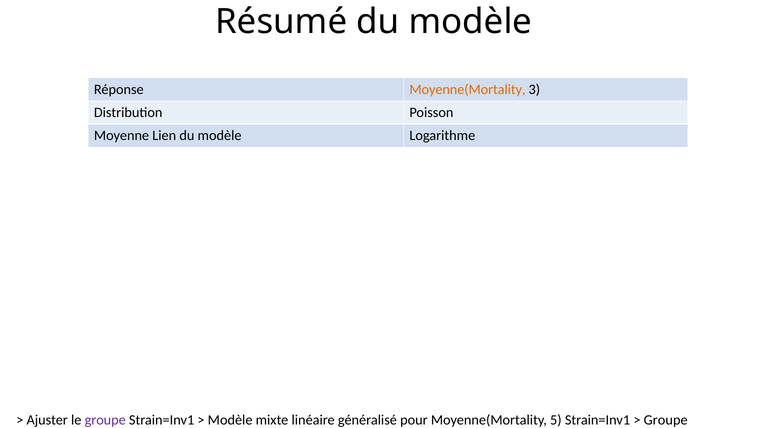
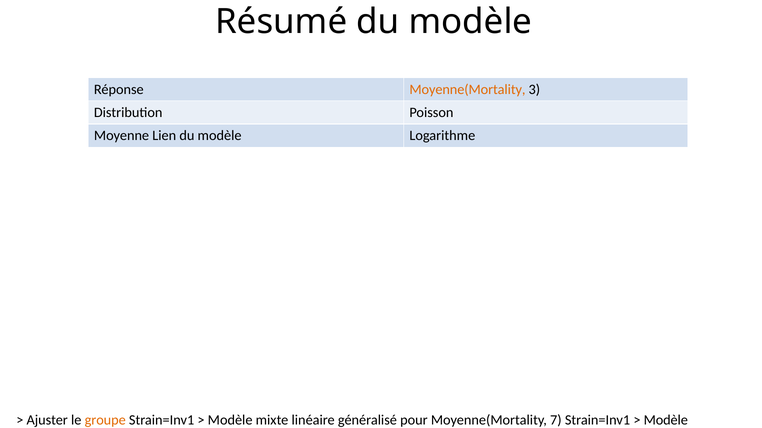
groupe colour: purple -> orange (105, 421)
5: 5 -> 7 (556, 421)
Groupe: Groupe -> Modèle (666, 421)
